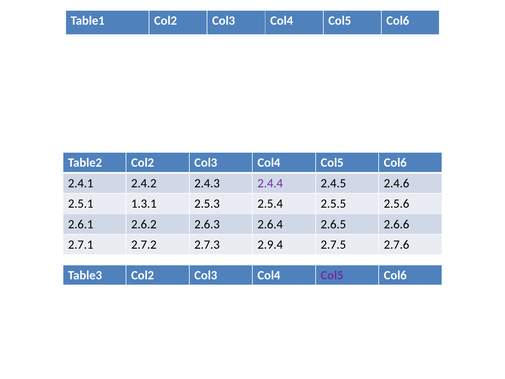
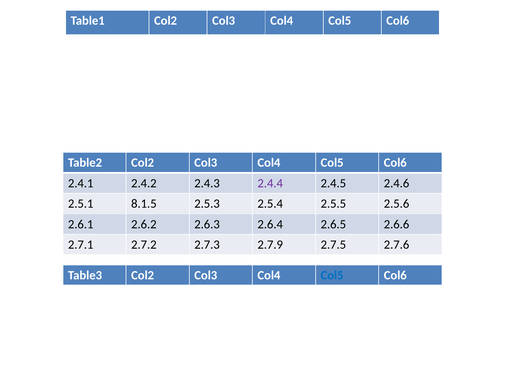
1.3.1: 1.3.1 -> 8.1.5 (144, 204)
2.9.4: 2.9.4 -> 2.7.9 (270, 245)
Col5 colour: purple -> blue (332, 275)
